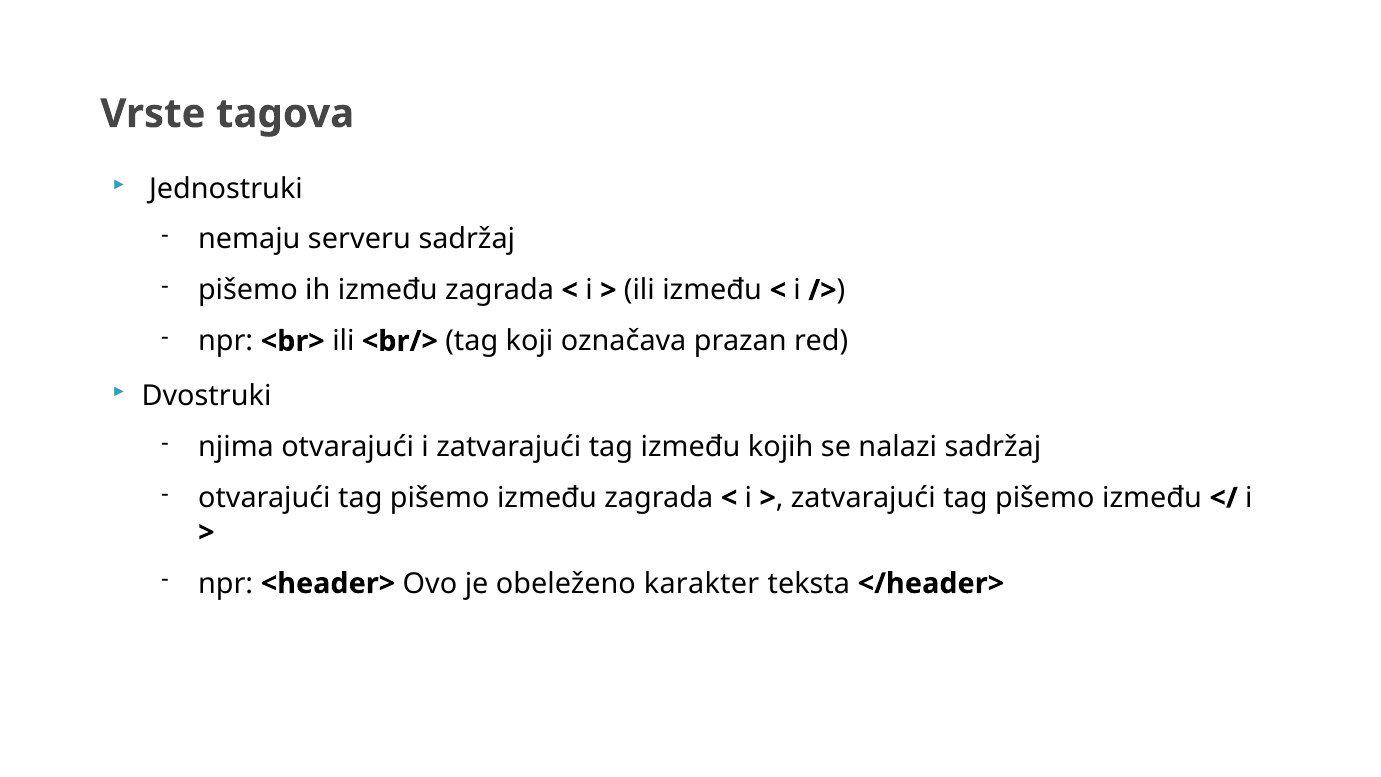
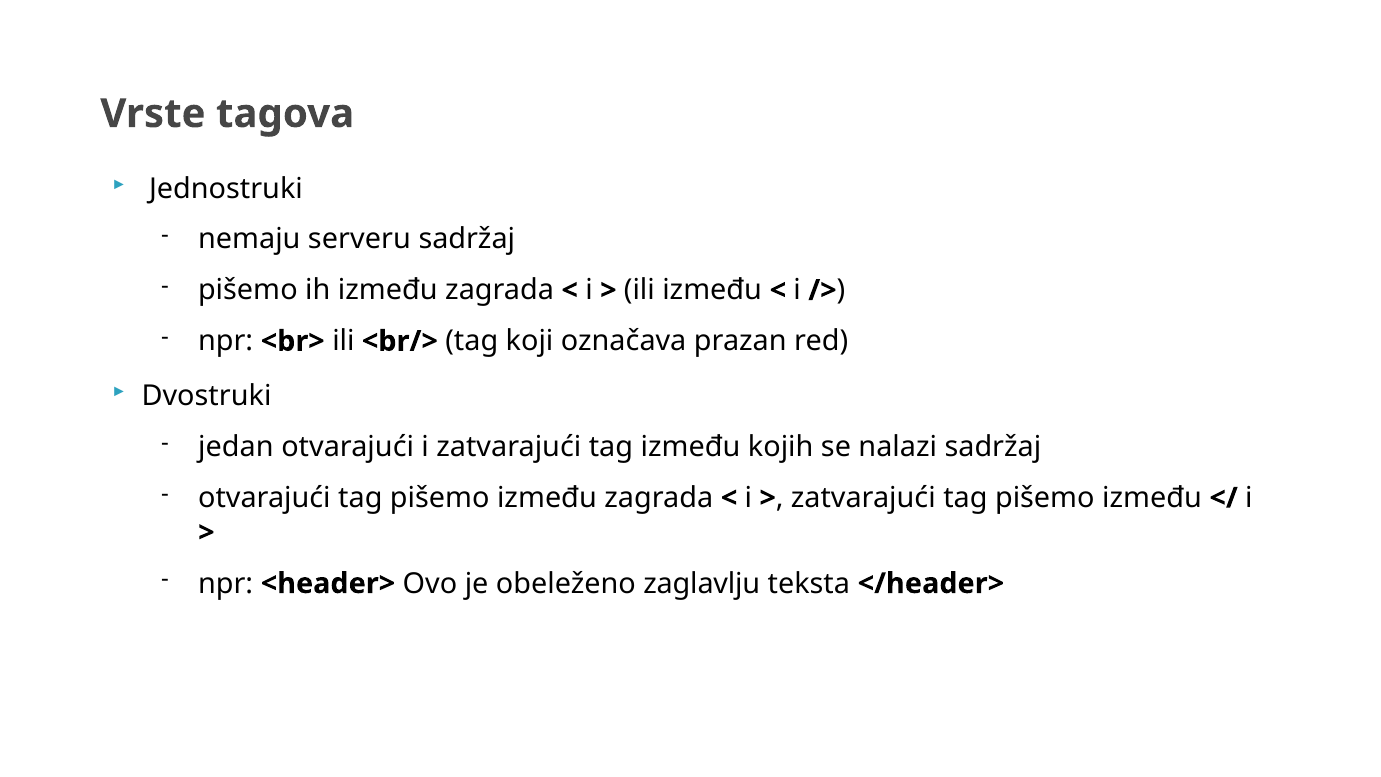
njima: njima -> jedan (236, 447)
karakter: karakter -> zaglavlju (702, 583)
